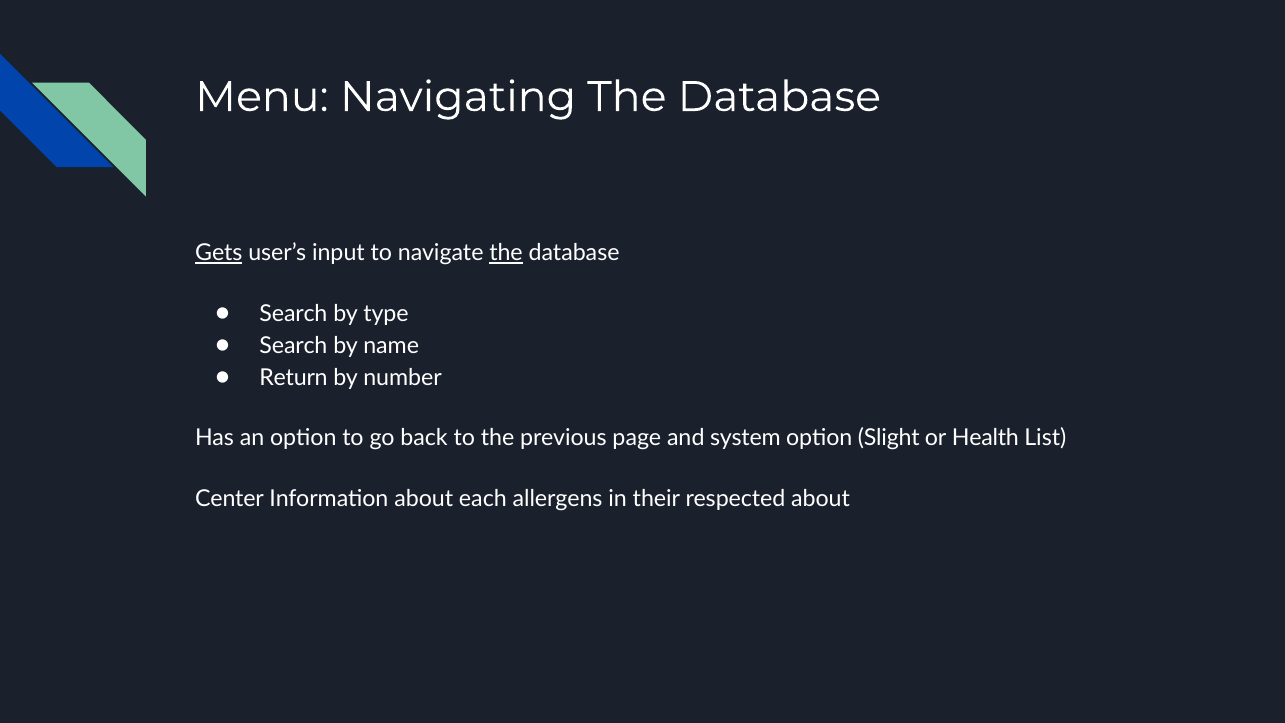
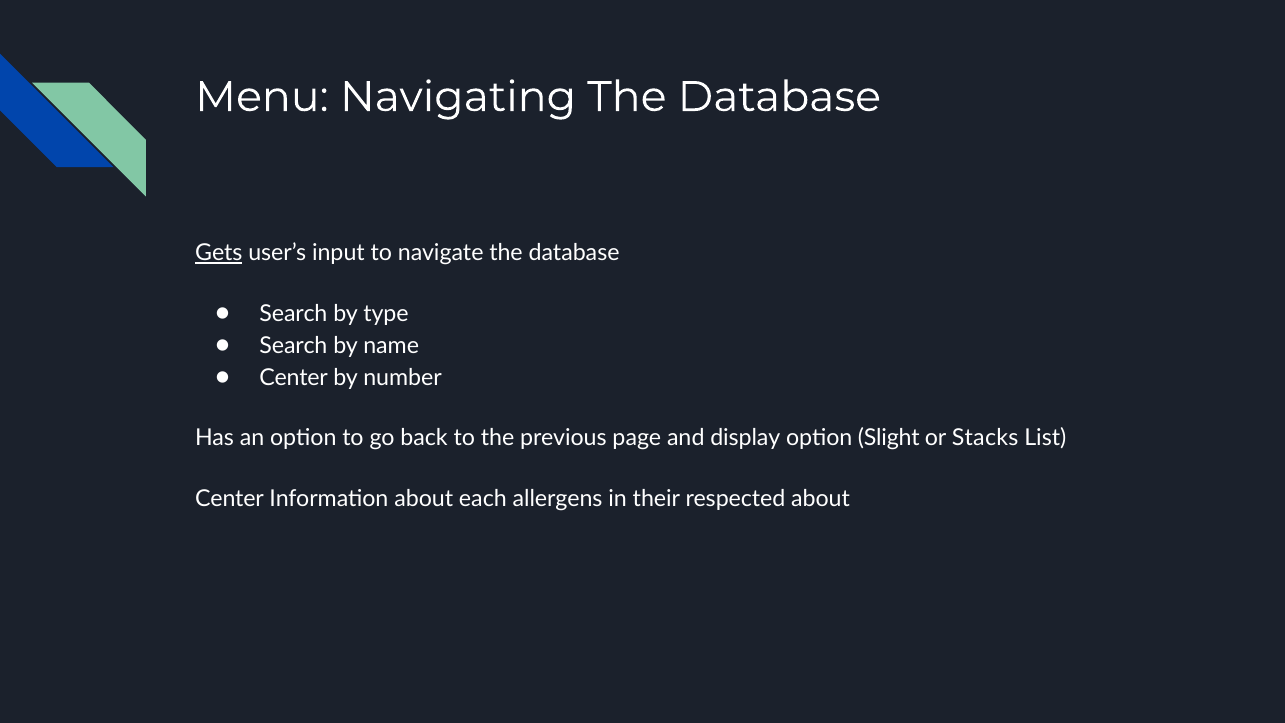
the underline: present -> none (506, 253)
Return: Return -> Center (294, 377)
system: system -> display (745, 438)
Health: Health -> Stacks (985, 438)
